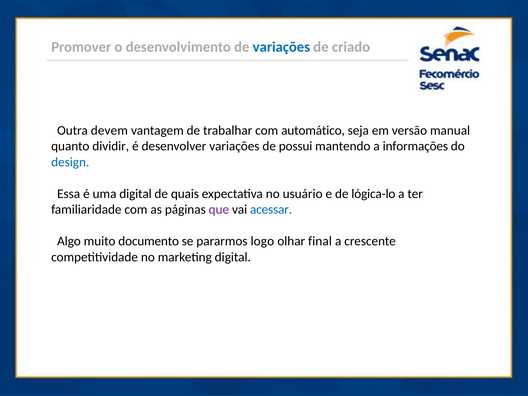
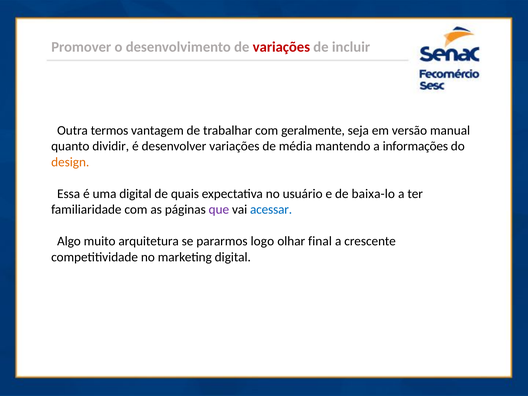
variações colour: blue -> red (281, 47)
criado: criado -> incluir (351, 47)
devem: devem -> termos (109, 130)
automático: automático -> geralmente (313, 130)
possui: possui -> média (296, 146)
design colour: blue -> orange (70, 162)
lógica-lo: lógica-lo -> baixa-lo (373, 194)
documento: documento -> arquitetura (149, 241)
